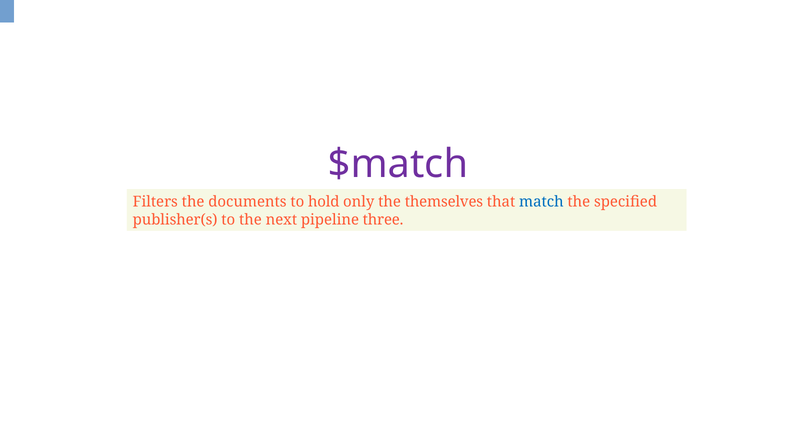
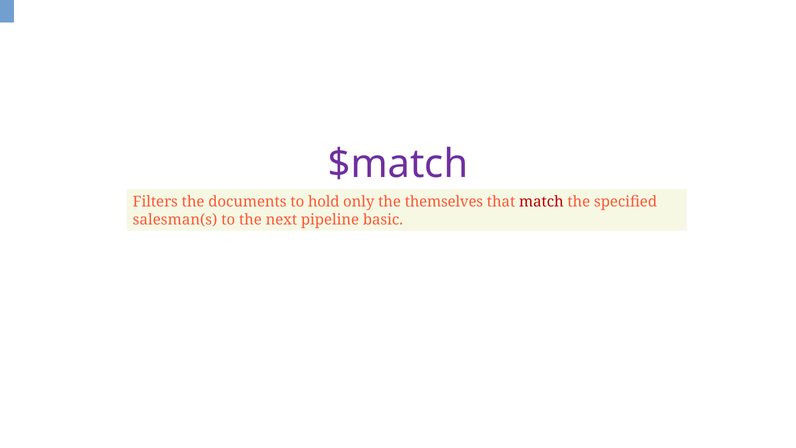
match colour: blue -> red (541, 202)
publisher(s: publisher(s -> salesman(s (175, 220)
three: three -> basic (383, 220)
